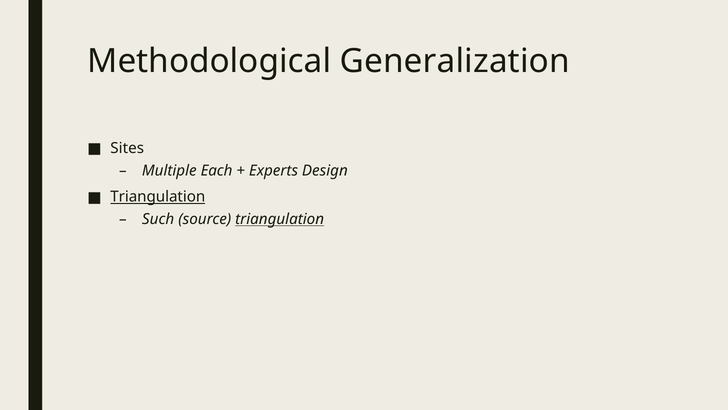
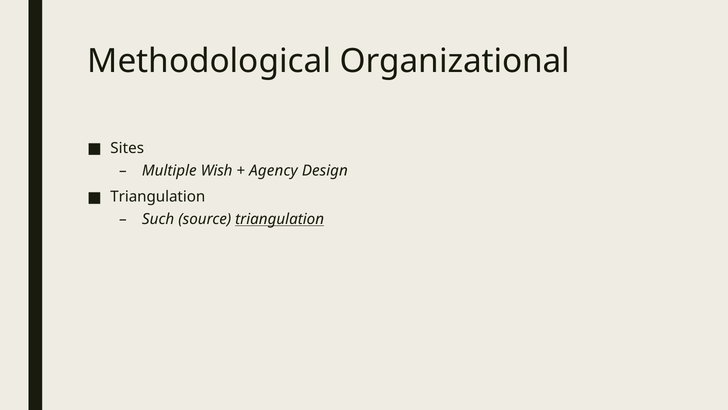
Generalization: Generalization -> Organizational (455, 61)
Each: Each -> Wish (217, 170)
Experts: Experts -> Agency (273, 170)
Triangulation underline: present -> none (158, 197)
